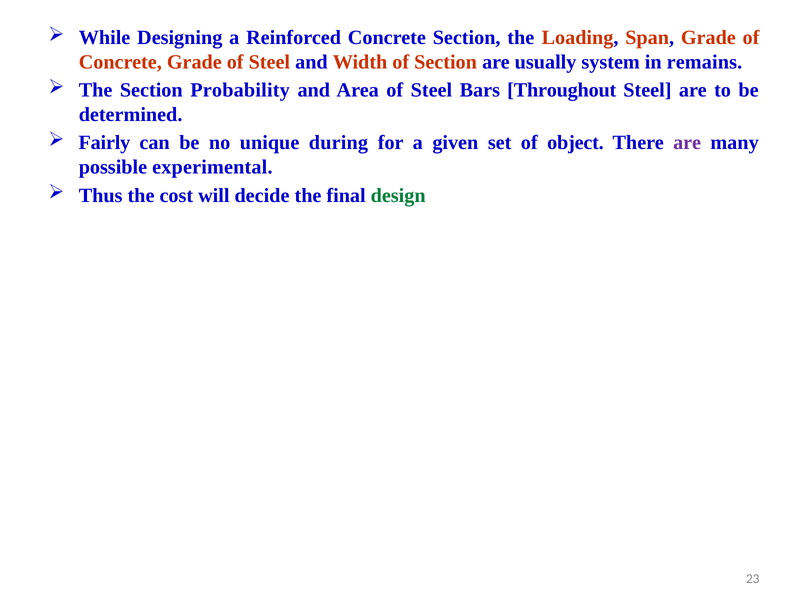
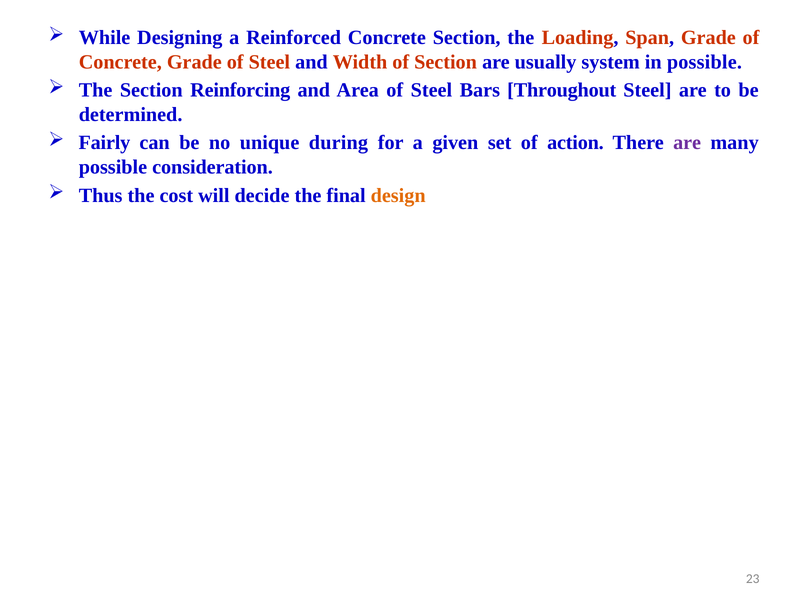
in remains: remains -> possible (704, 62)
Probability: Probability -> Reinforcing (240, 90)
object: object -> action (575, 143)
experimental: experimental -> consideration (213, 167)
design colour: green -> orange (398, 195)
